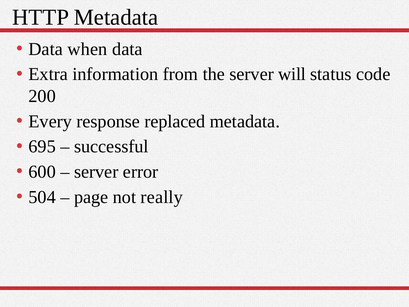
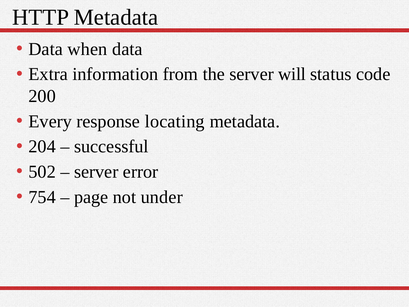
replaced: replaced -> locating (175, 121)
695: 695 -> 204 (42, 147)
600: 600 -> 502 (42, 172)
504: 504 -> 754 (42, 197)
really: really -> under (162, 197)
